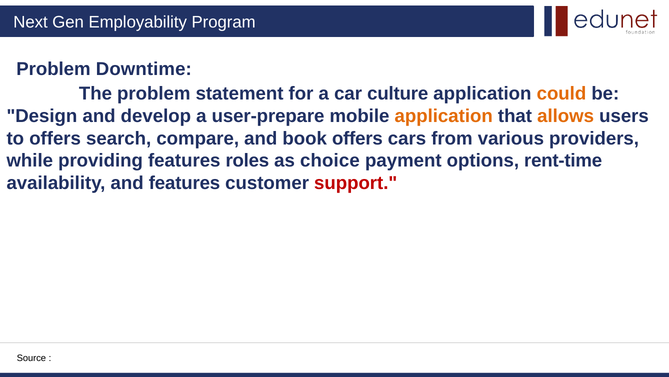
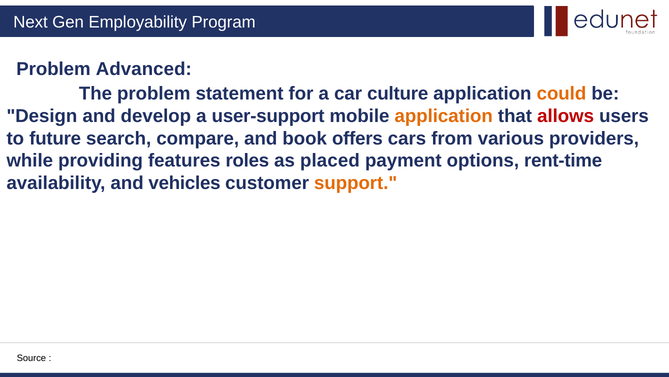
Downtime: Downtime -> Advanced (144, 69)
user-prepare: user-prepare -> user-support (268, 116)
allows colour: orange -> red (566, 116)
to offers: offers -> future (55, 138)
choice: choice -> placed (330, 161)
and features: features -> vehicles (185, 183)
support colour: red -> orange (356, 183)
